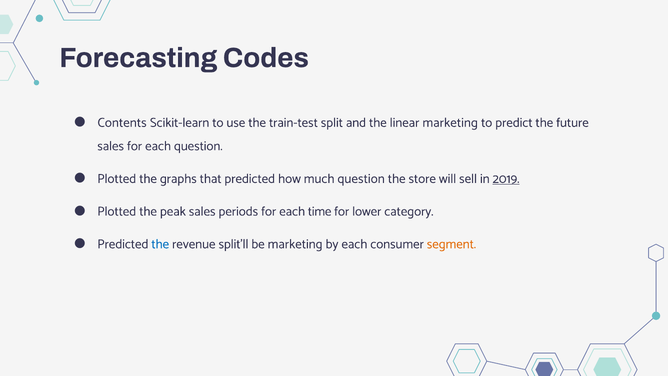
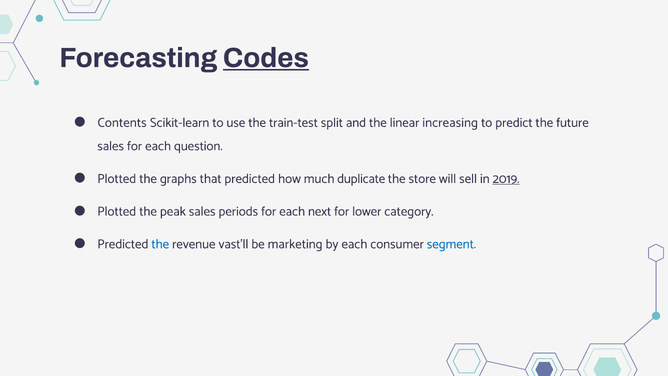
Codes underline: none -> present (266, 58)
linear marketing: marketing -> increasing (450, 122)
much question: question -> duplicate (361, 178)
time: time -> next (320, 211)
split’ll: split’ll -> vast’ll (233, 244)
segment colour: orange -> blue (451, 244)
